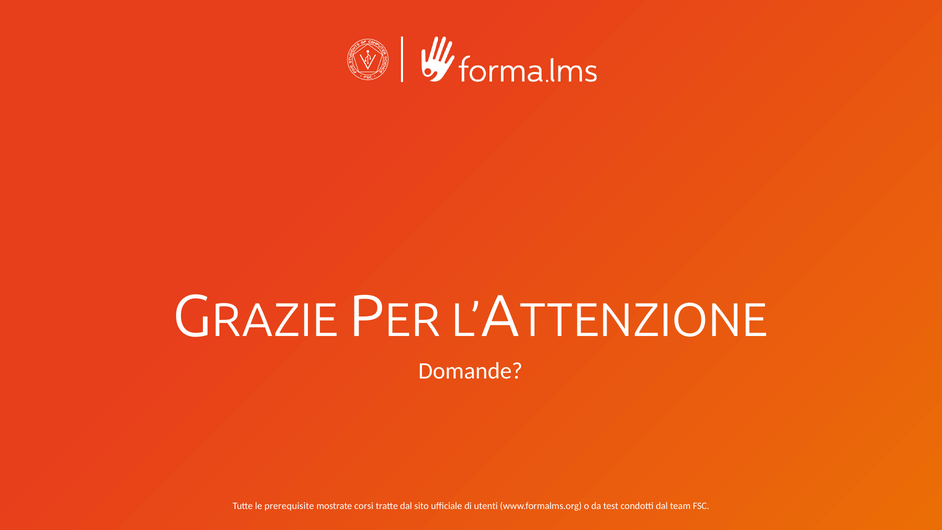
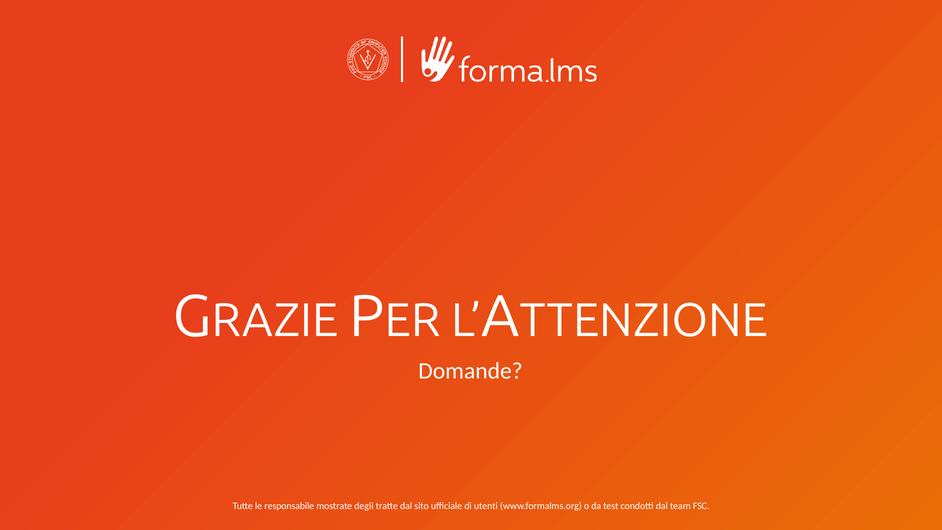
prerequisite: prerequisite -> responsabile (289, 506)
corsi: corsi -> degli (364, 506)
